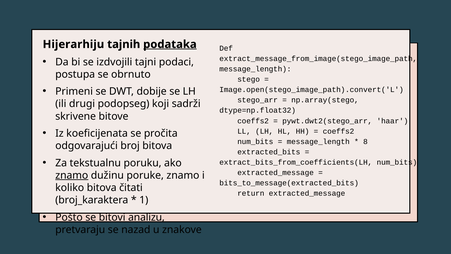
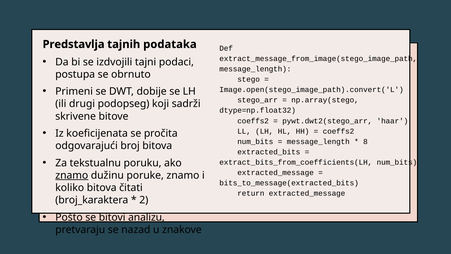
Hijerarhiju: Hijerarhiju -> Predstavlja (74, 44)
podataka underline: present -> none (170, 44)
1: 1 -> 2 (144, 200)
